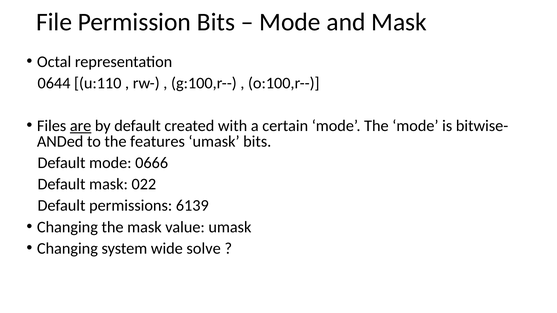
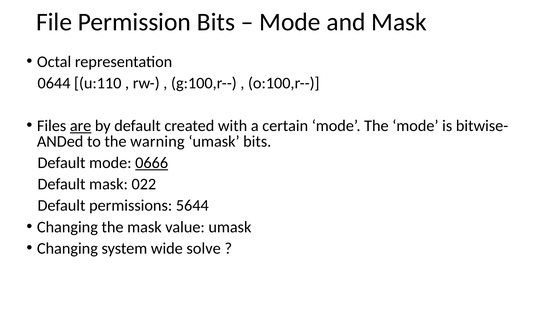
features: features -> warning (157, 142)
0666 underline: none -> present (152, 163)
6139: 6139 -> 5644 (192, 206)
